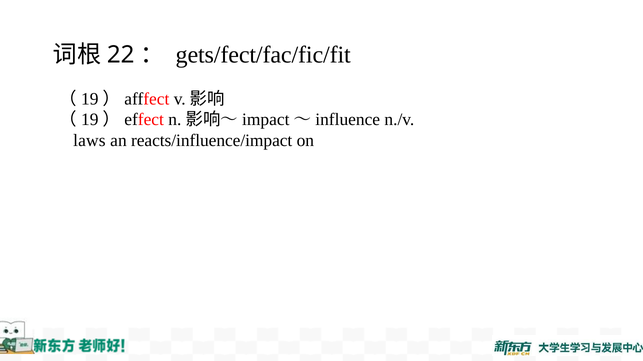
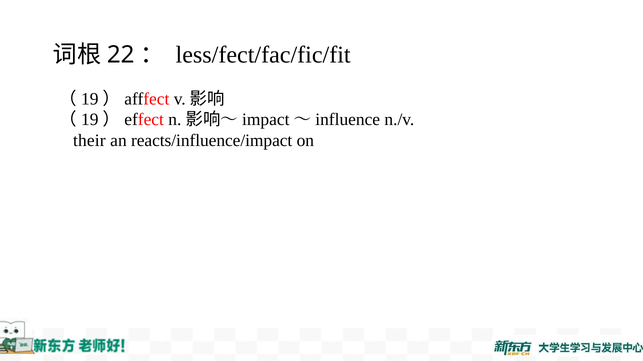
gets/fect/fac/fic/fit: gets/fect/fac/fic/fit -> less/fect/fac/fic/fit (263, 55)
laws: laws -> their (89, 141)
